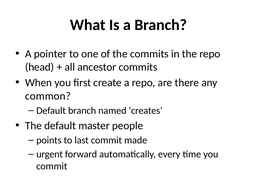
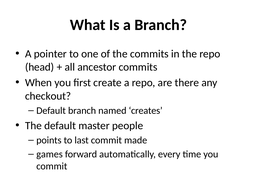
common: common -> checkout (48, 96)
urgent: urgent -> games (50, 154)
